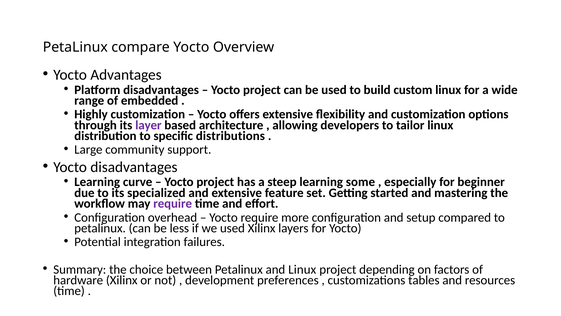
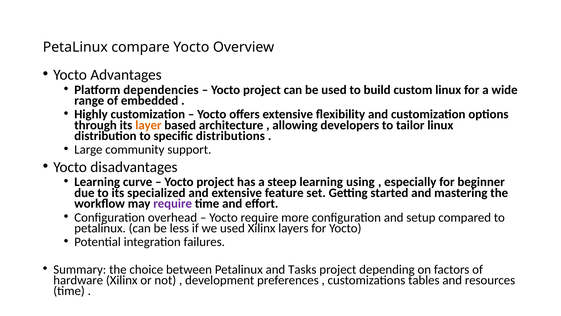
Platform disadvantages: disadvantages -> dependencies (161, 90)
layer colour: purple -> orange (148, 125)
some: some -> using (360, 182)
and Linux: Linux -> Tasks (302, 269)
